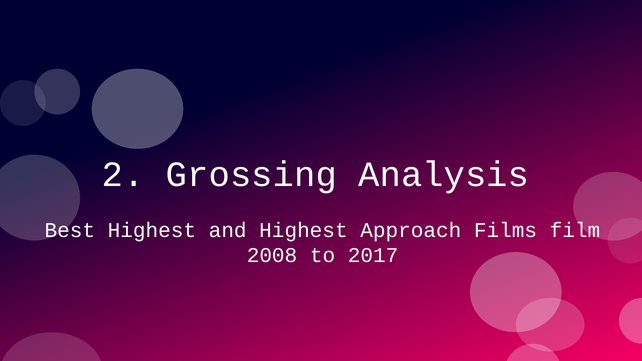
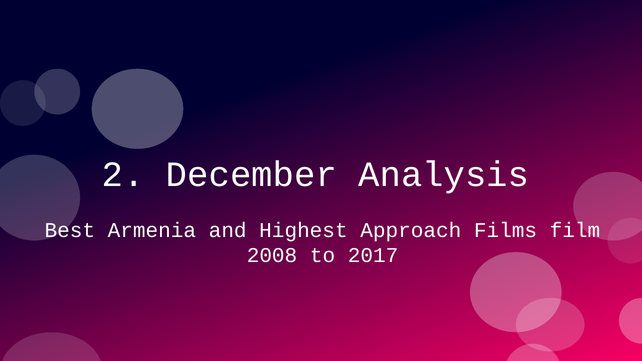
Grossing: Grossing -> December (251, 175)
Best Highest: Highest -> Armenia (152, 230)
